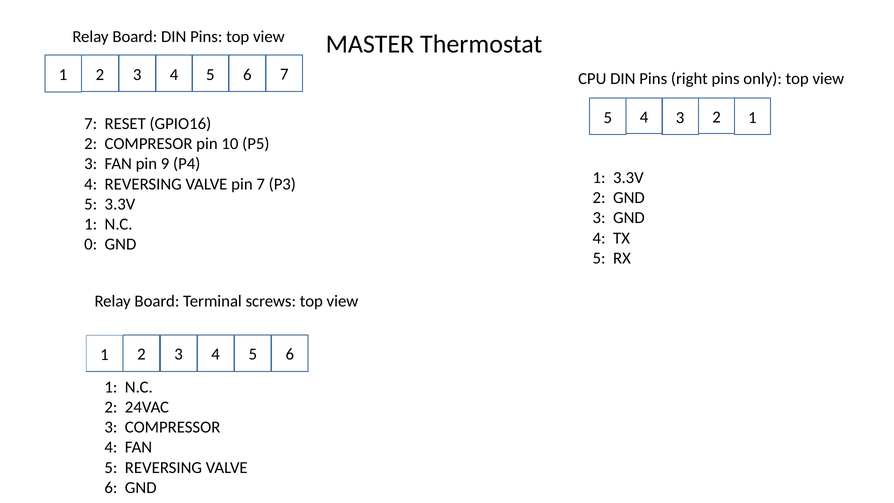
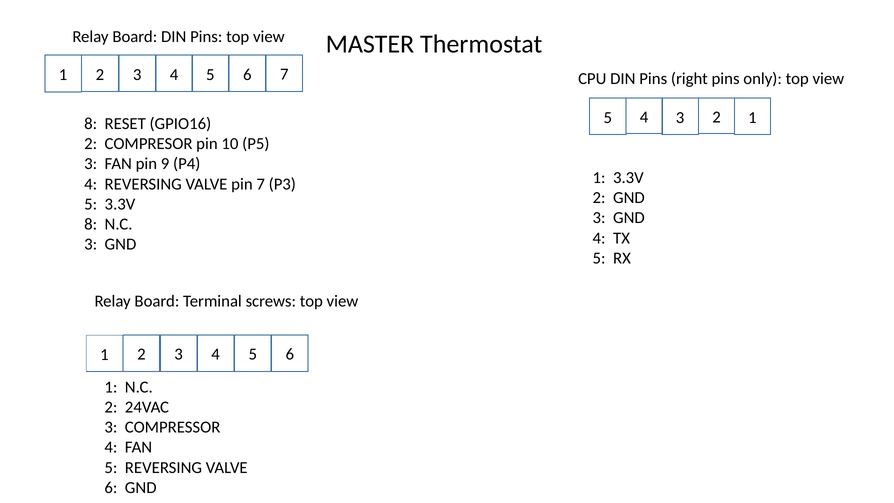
7: 7 -> 8 (91, 124)
1: 1 -> 8 (91, 224)
0: 0 -> 3 (91, 244)
